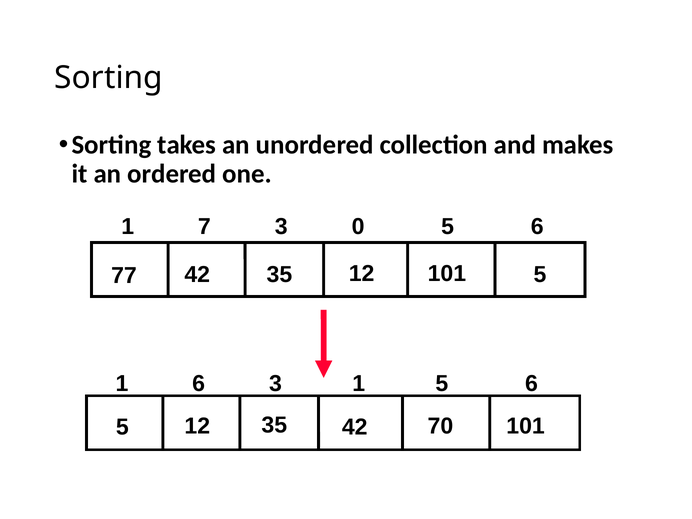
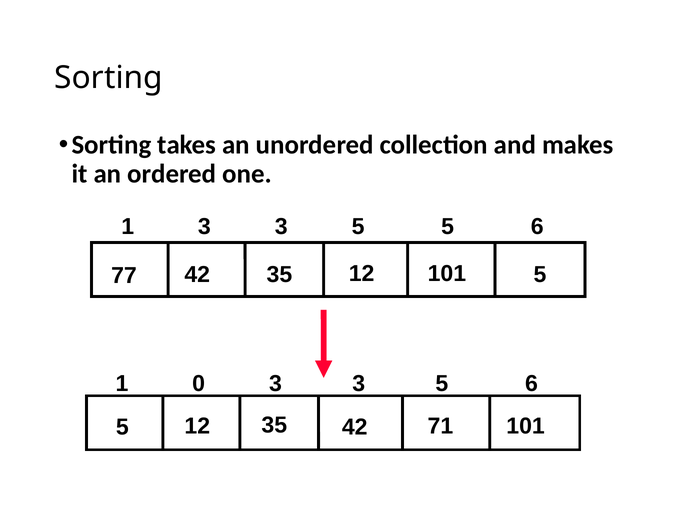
1 7: 7 -> 3 (204, 227)
0: 0 -> 5 (358, 227)
1 6: 6 -> 0 (199, 383)
1: 1 -> 3 (359, 383)
70: 70 -> 71 (440, 426)
